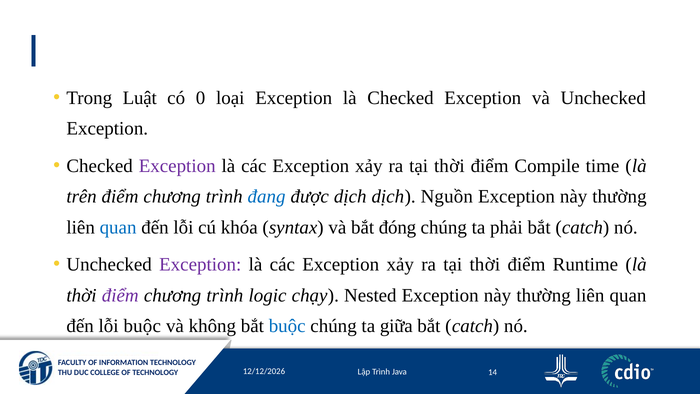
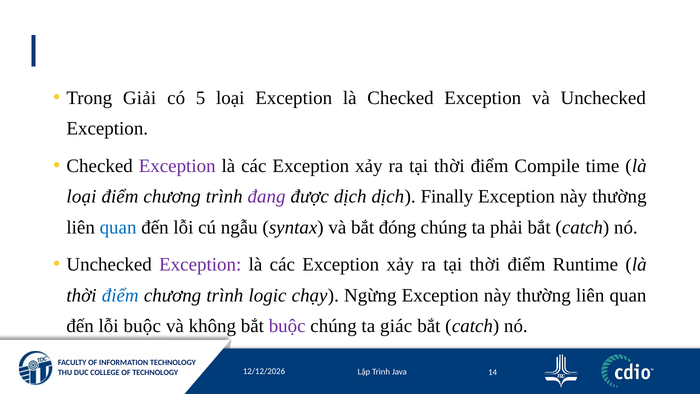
Luật: Luật -> Giải (140, 98)
0: 0 -> 5 (201, 98)
trên: trên -> loại (81, 196)
đang colour: blue -> purple (267, 196)
Nguồn: Nguồn -> Finally (447, 196)
khóa: khóa -> ngẫu (239, 227)
điểm colour: purple -> blue (120, 295)
Nested: Nested -> Ngừng (370, 295)
buộc colour: blue -> purple (287, 326)
giữa: giữa -> giác (396, 326)
